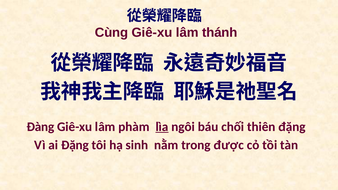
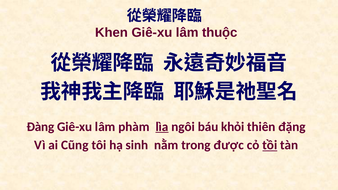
Cùng: Cùng -> Khen (111, 33)
thánh: thánh -> thuộc (220, 33)
chối: chối -> khỏi (233, 127)
ai Đặng: Đặng -> Cũng (75, 145)
tồi underline: none -> present (270, 145)
